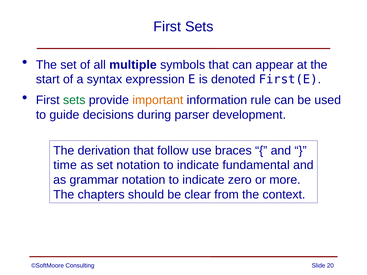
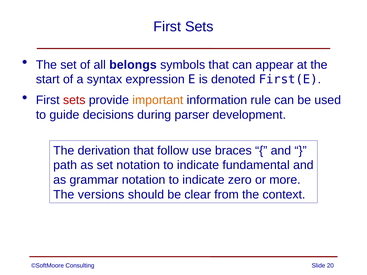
multiple: multiple -> belongs (133, 65)
sets colour: green -> red (74, 100)
time: time -> path (65, 165)
chapters: chapters -> versions (101, 195)
